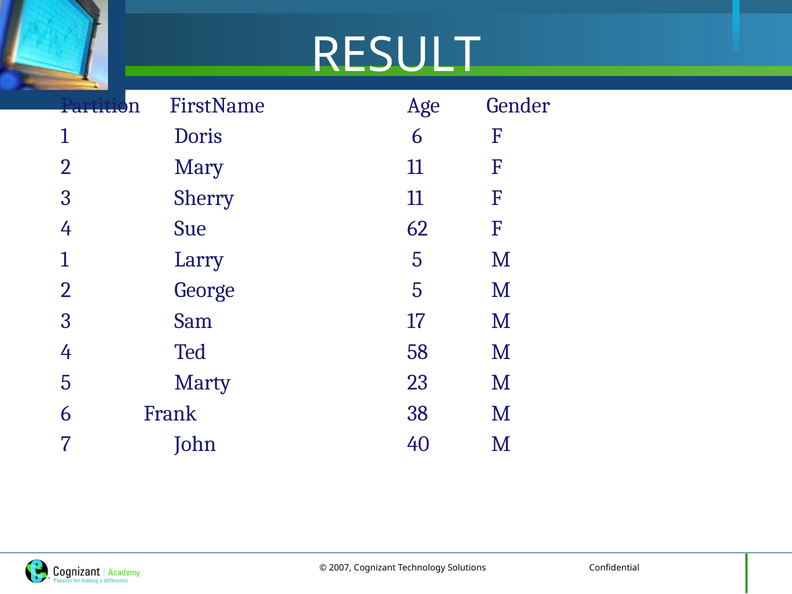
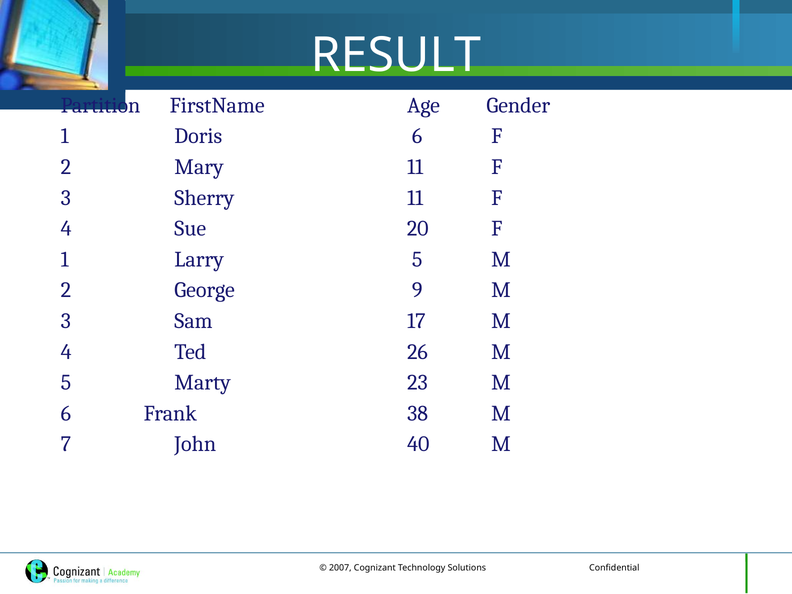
62: 62 -> 20 (418, 229)
George 5: 5 -> 9 (417, 290)
58: 58 -> 26 (418, 352)
